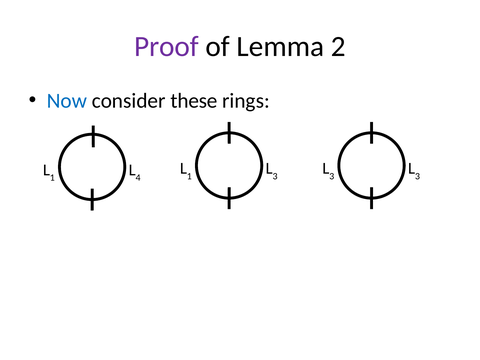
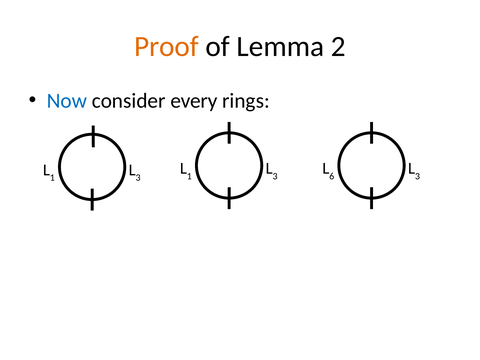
Proof colour: purple -> orange (166, 46)
these: these -> every (194, 101)
3: 3 -> 6 (332, 176)
4: 4 -> 3 (138, 178)
